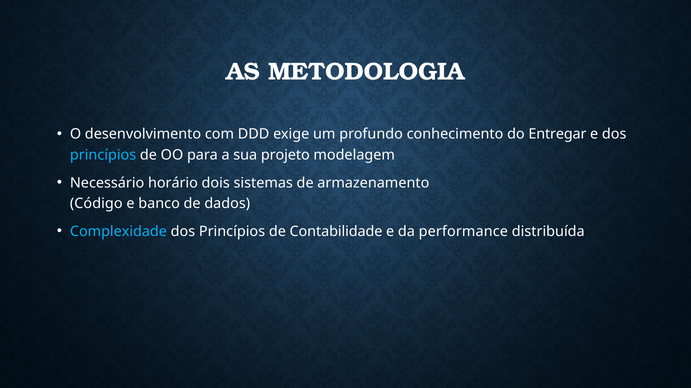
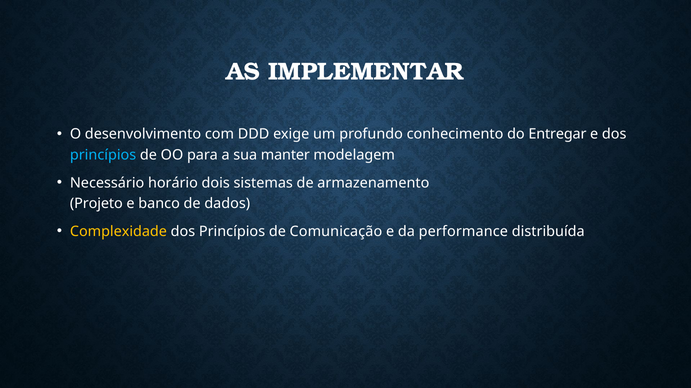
METODOLOGIA: METODOLOGIA -> IMPLEMENTAR (366, 72)
projeto: projeto -> manter (285, 155)
Código: Código -> Projeto (96, 204)
Complexidade colour: light blue -> yellow (118, 232)
Contabilidade: Contabilidade -> Comunicação (336, 232)
